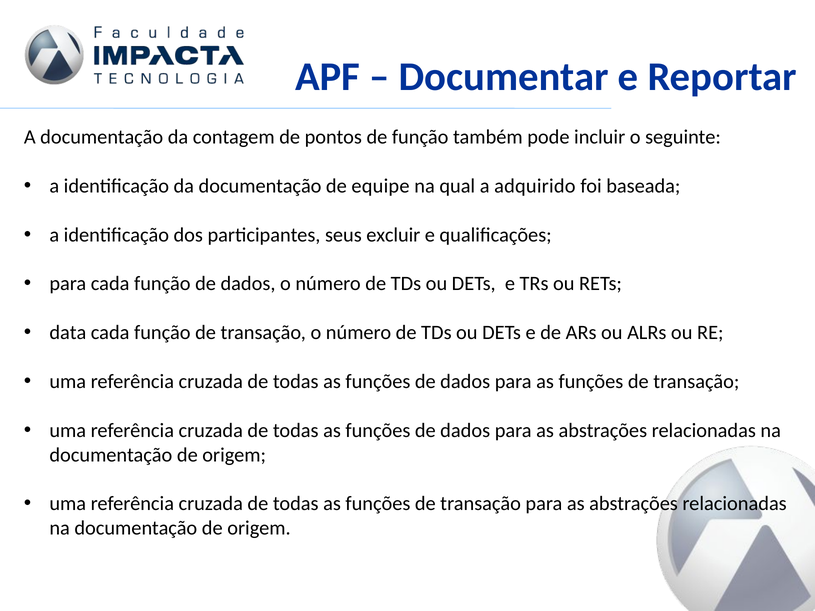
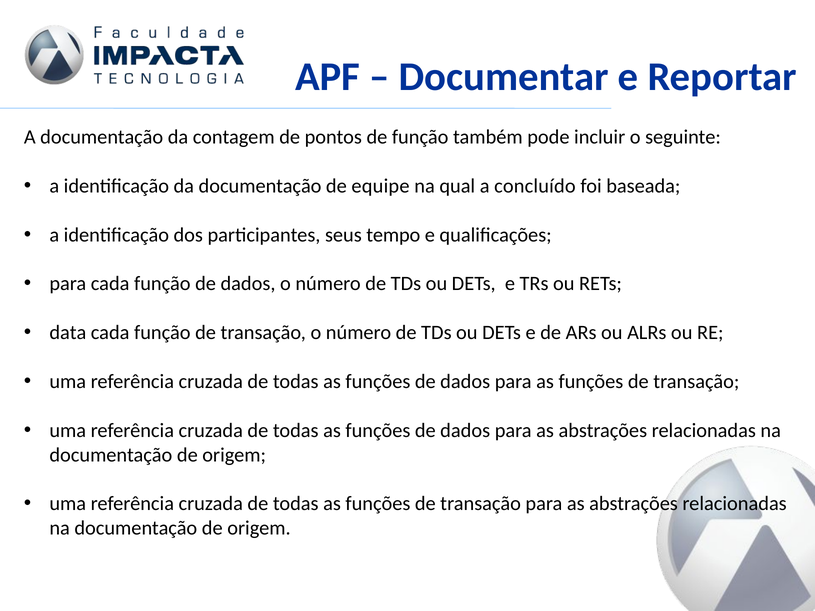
adquirido: adquirido -> concluído (535, 186)
excluir: excluir -> tempo (393, 235)
